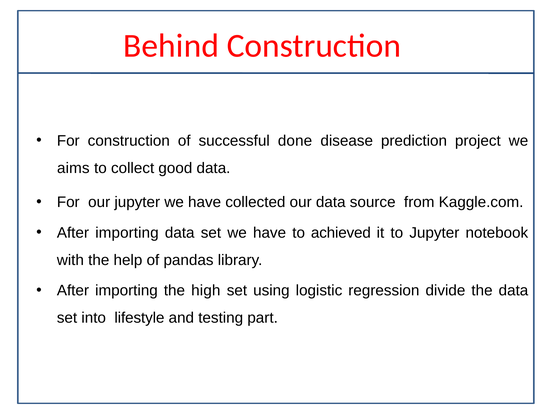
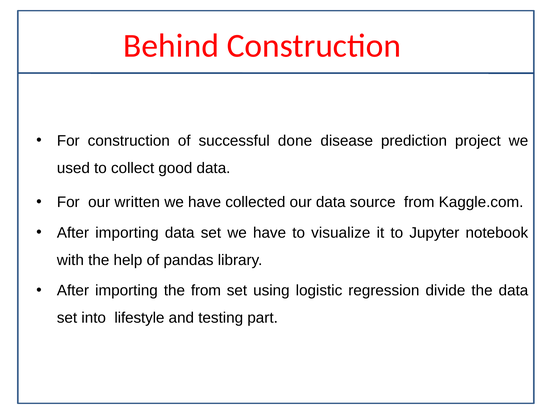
aims: aims -> used (73, 168)
our jupyter: jupyter -> written (137, 202)
achieved: achieved -> visualize (341, 233)
the high: high -> from (206, 291)
